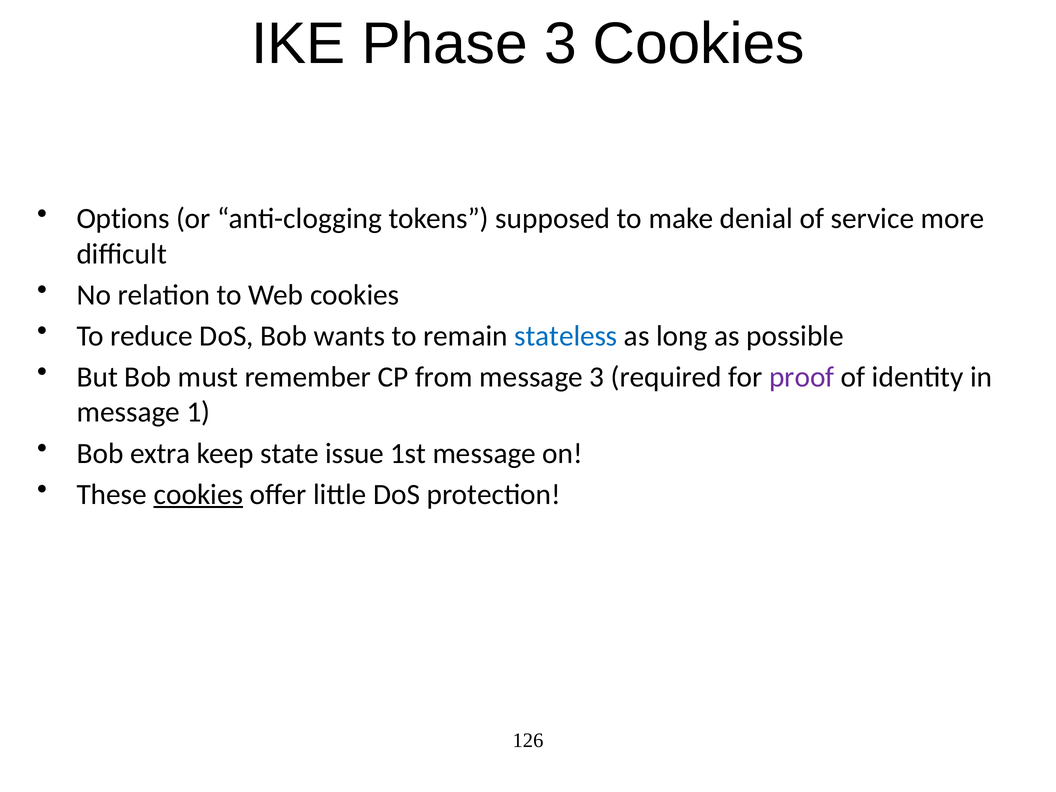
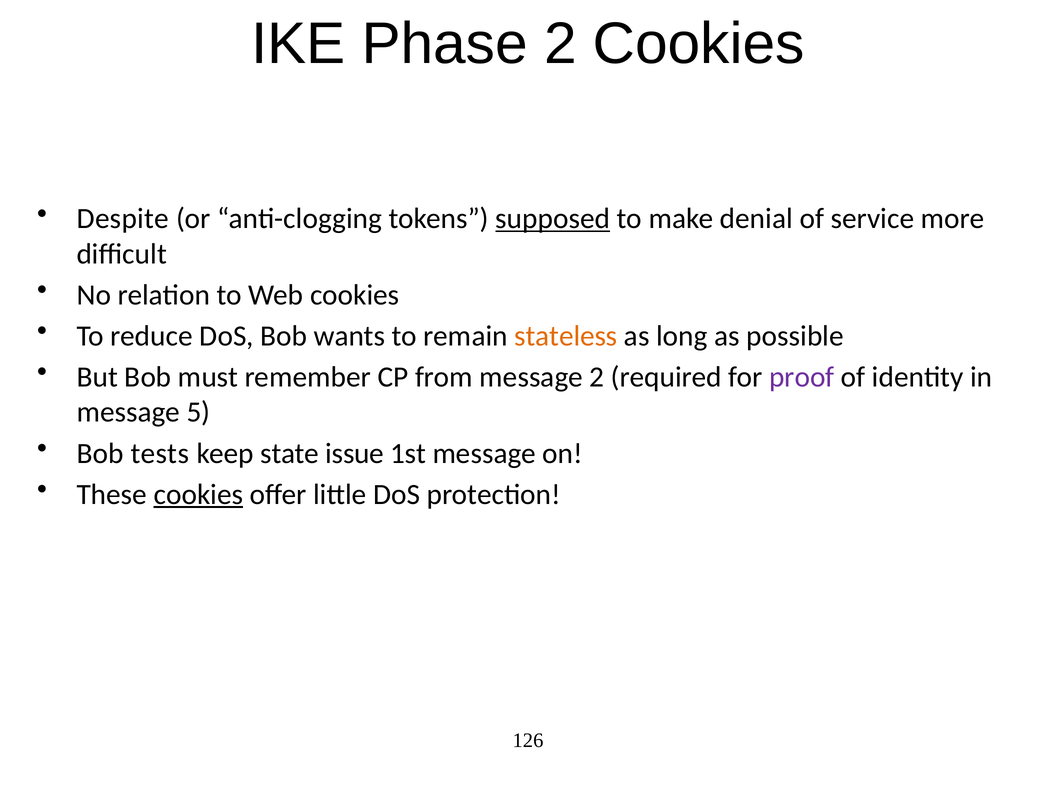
Phase 3: 3 -> 2 (560, 44)
Options: Options -> Despite (123, 219)
supposed underline: none -> present (553, 219)
stateless colour: blue -> orange (566, 336)
message 3: 3 -> 2 (597, 377)
1: 1 -> 5 (198, 412)
extra: extra -> tests (160, 453)
